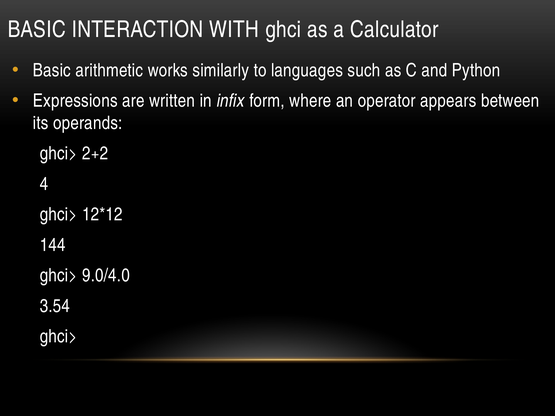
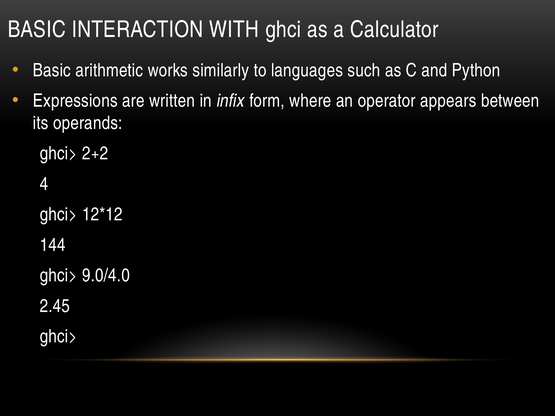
3.54: 3.54 -> 2.45 (55, 306)
